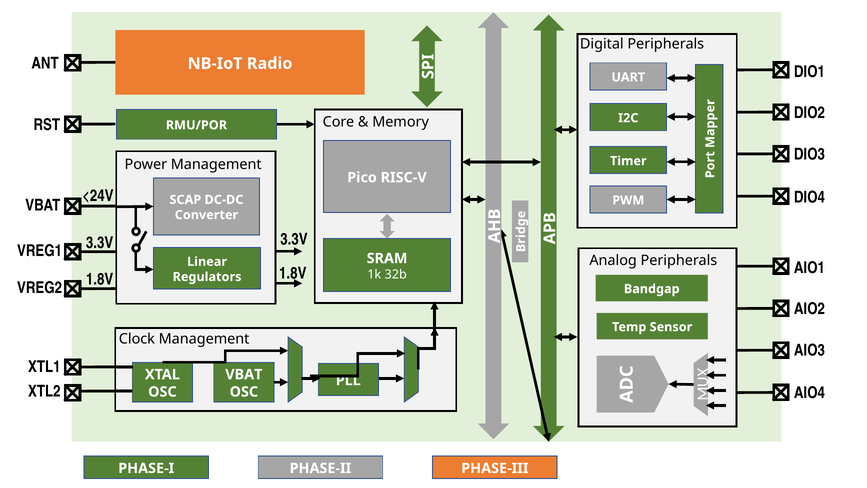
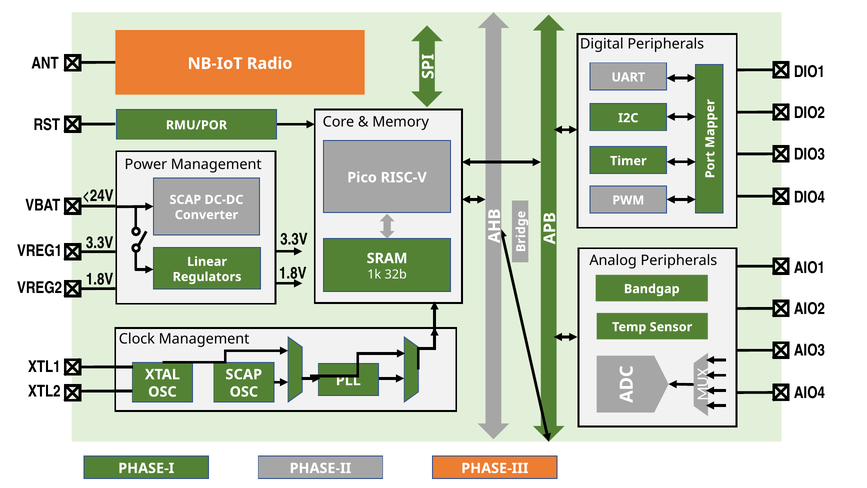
VBAT: VBAT -> SCAP (244, 374)
